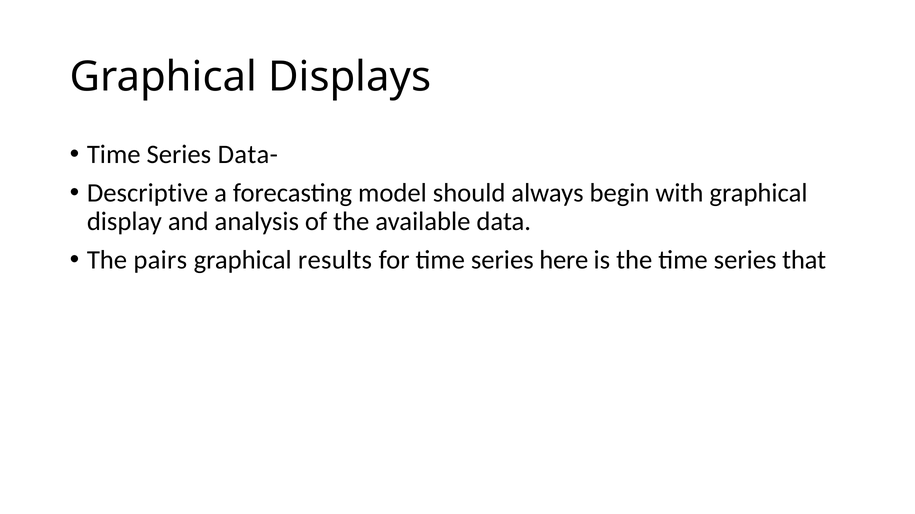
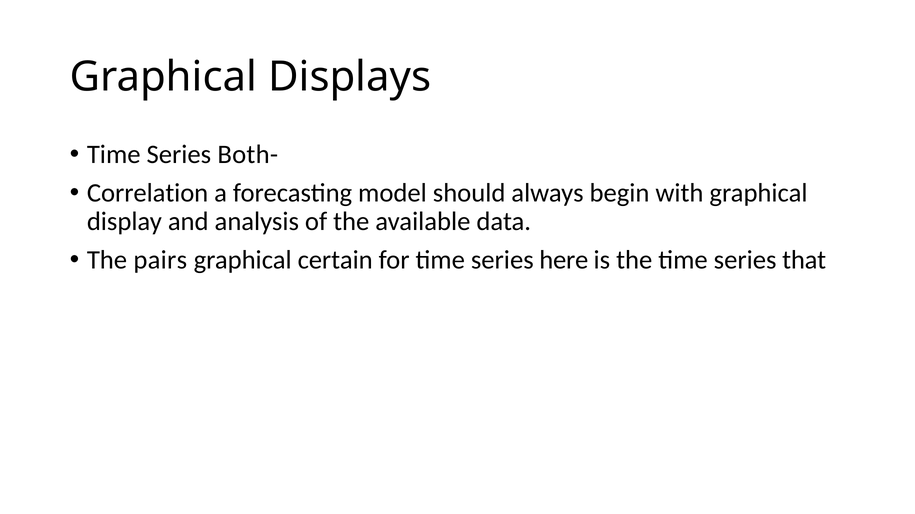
Data-: Data- -> Both- (248, 155)
Descriptive: Descriptive -> Correlation (148, 193)
results: results -> certain (335, 260)
